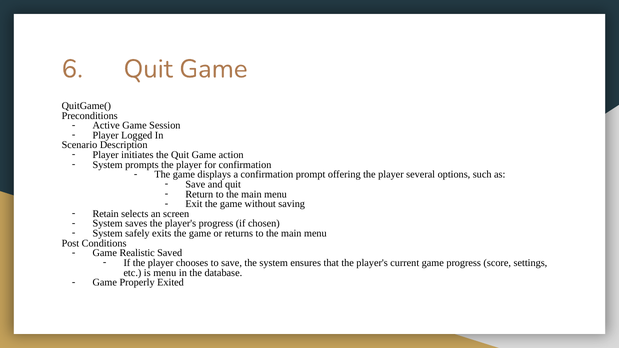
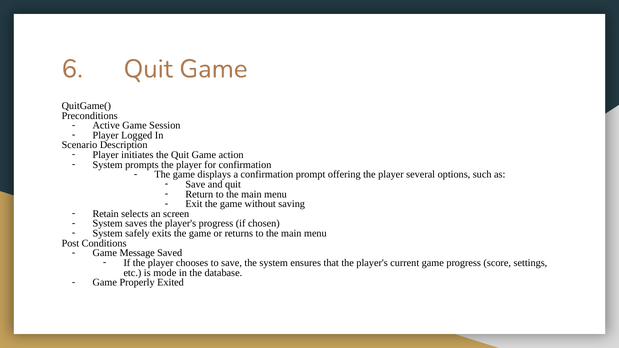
Realistic: Realistic -> Message (137, 253)
is menu: menu -> mode (165, 273)
